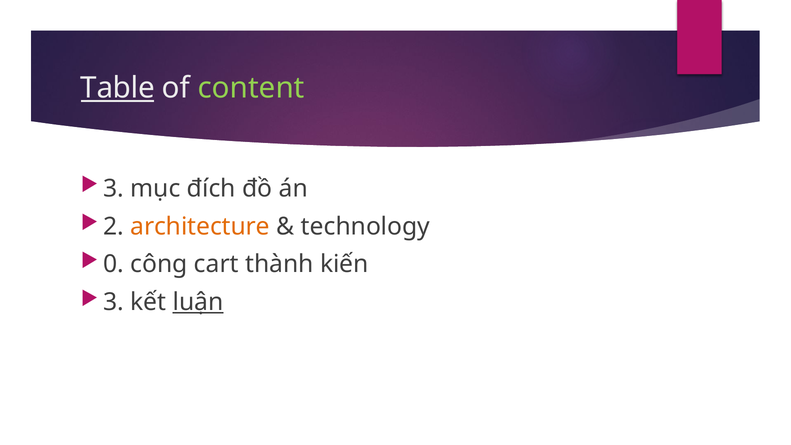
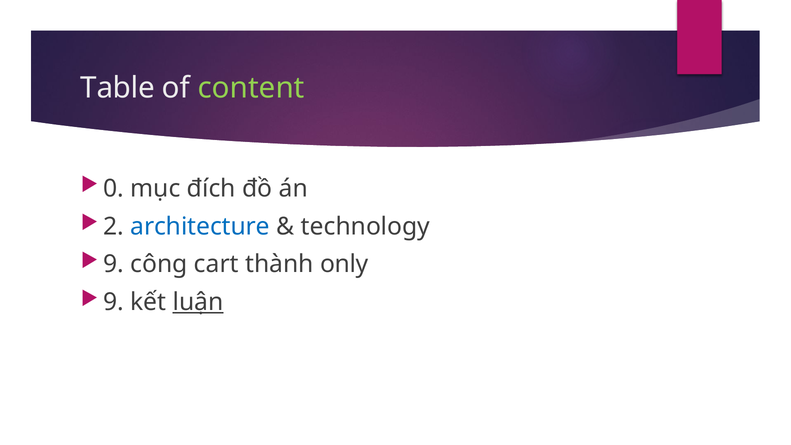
Table underline: present -> none (118, 88)
3: 3 -> 0 (113, 188)
architecture colour: orange -> blue (200, 226)
0: 0 -> 9 (113, 264)
kiến: kiến -> only (344, 264)
3: 3 -> 9 (113, 302)
